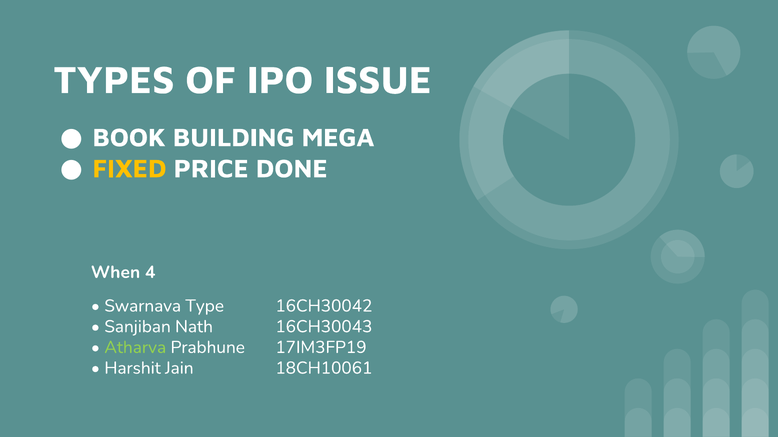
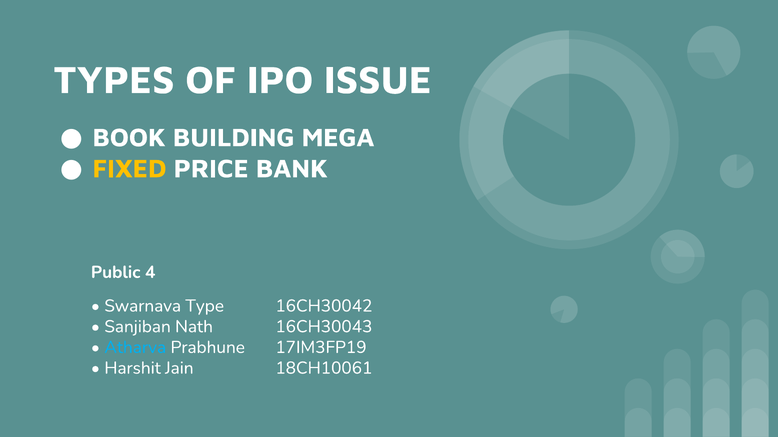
DONE: DONE -> BANK (292, 169)
When: When -> Public (116, 273)
Atharva colour: light green -> light blue (135, 348)
